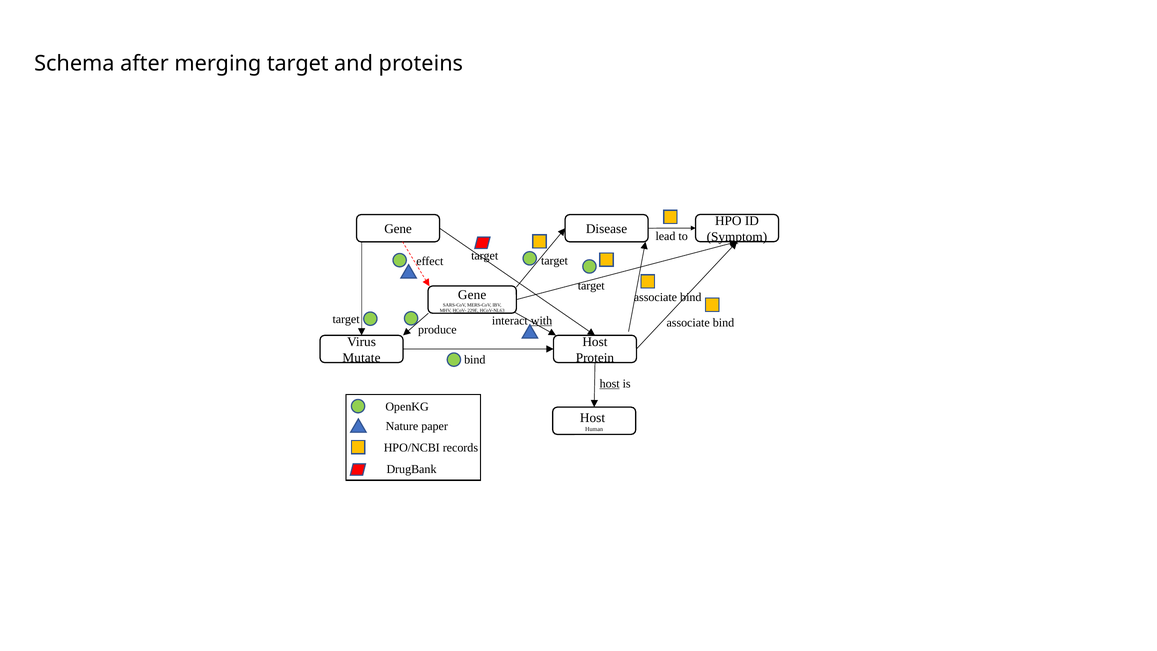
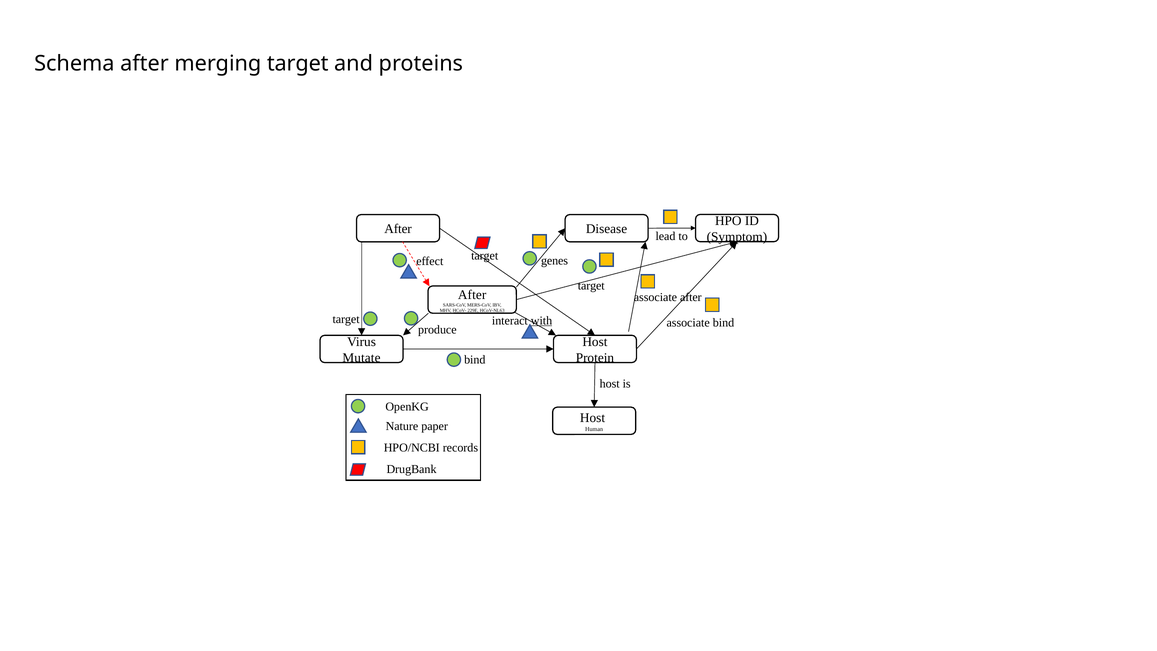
Gene: Gene -> After (398, 229)
target: target -> genes (554, 260)
Gene: Gene -> After (472, 295)
bind: bind -> after (691, 297)
host underline: present -> none (610, 383)
